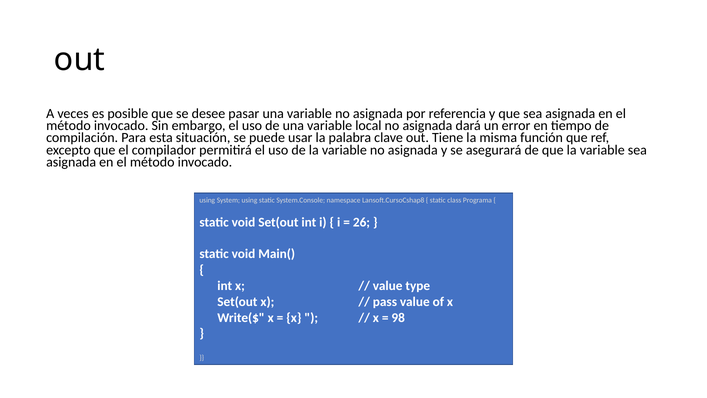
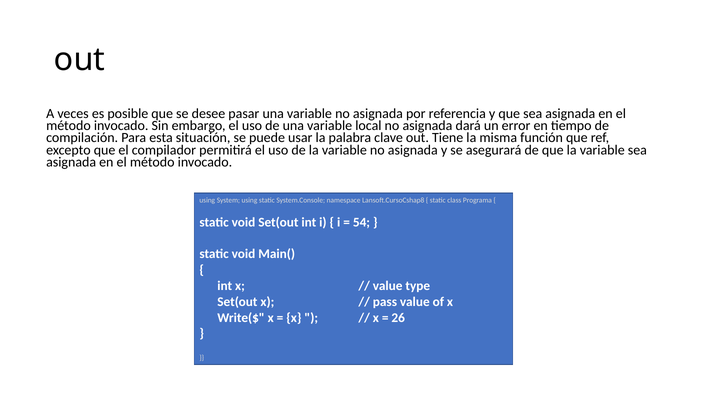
26: 26 -> 54 (361, 222)
98: 98 -> 26 (398, 317)
